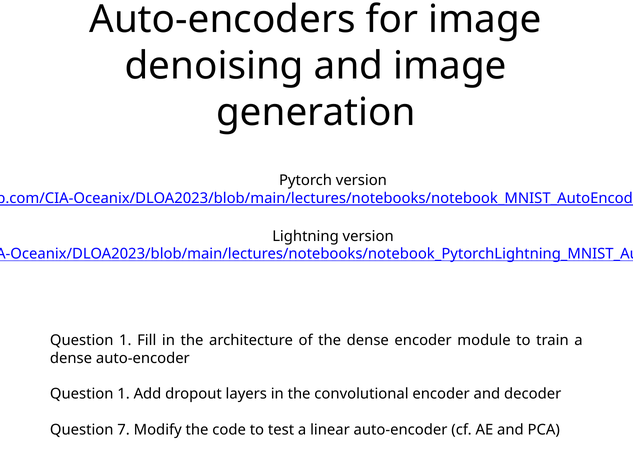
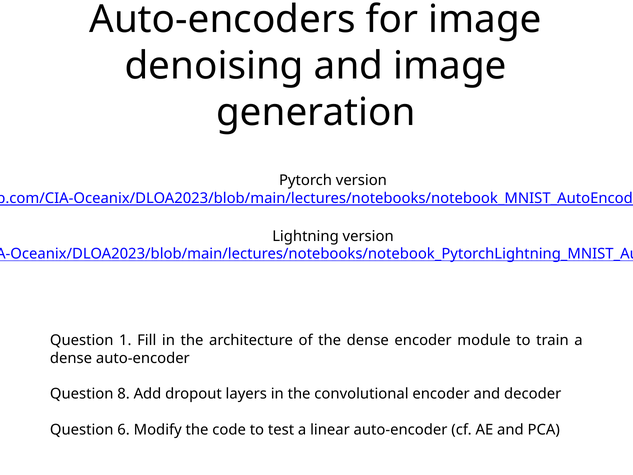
1: 1 -> 8 (124, 394)
7: 7 -> 6 (124, 429)
